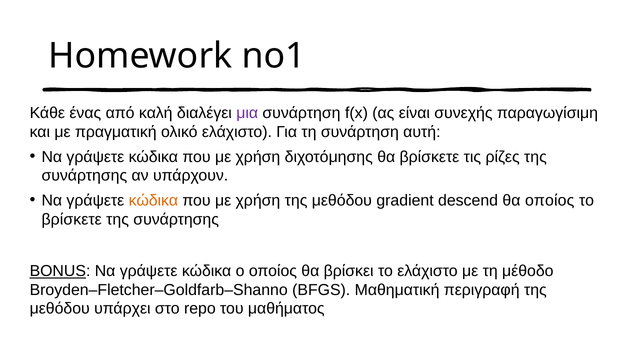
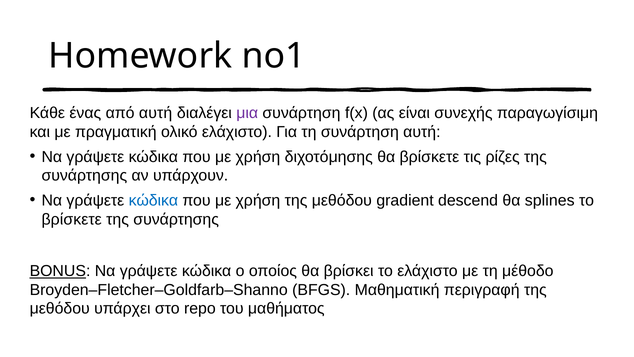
από καλή: καλή -> αυτή (156, 113)
κώδικα colour: orange -> blue (153, 200)
θα οποίος: οποίος -> splines (550, 200)
